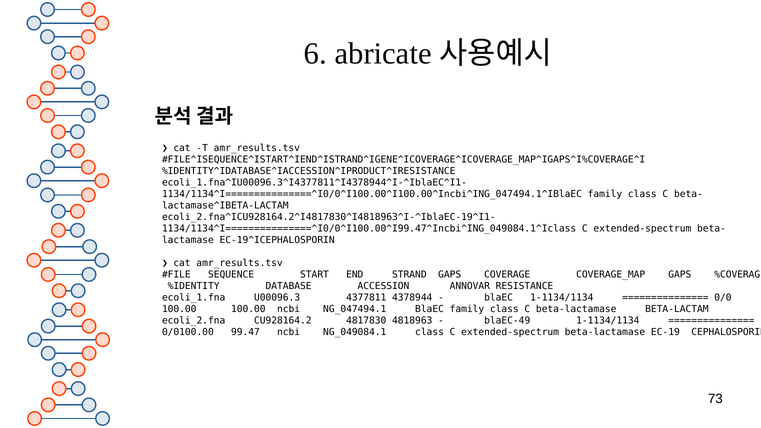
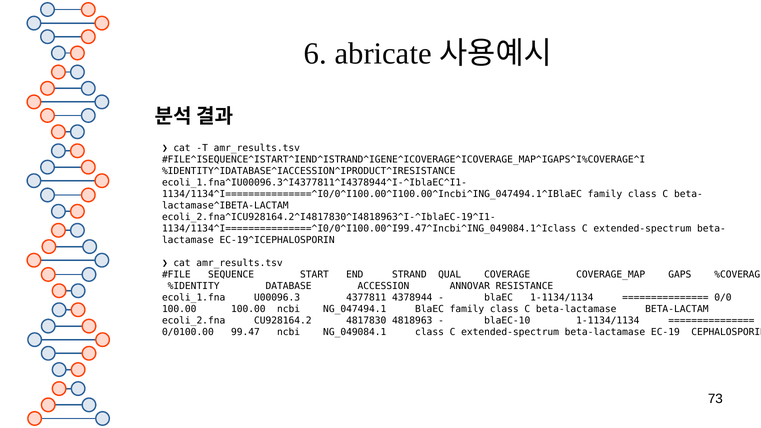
STRAND GAPS: GAPS -> QUAL (450, 275)
blaEC-49: blaEC-49 -> blaEC-10 (507, 321)
